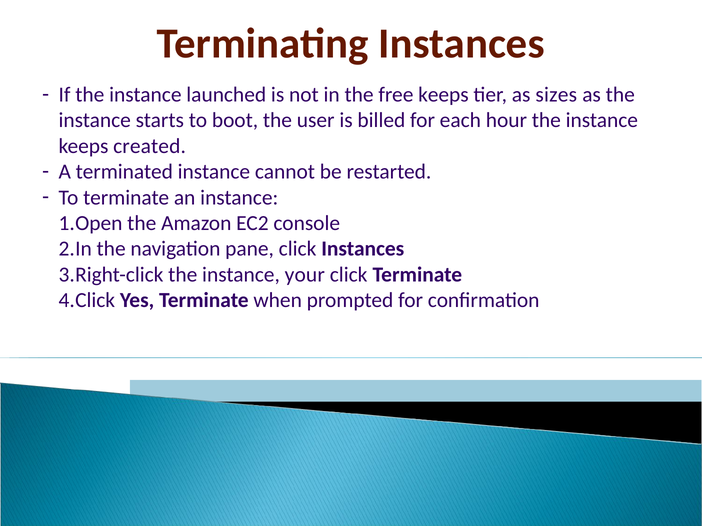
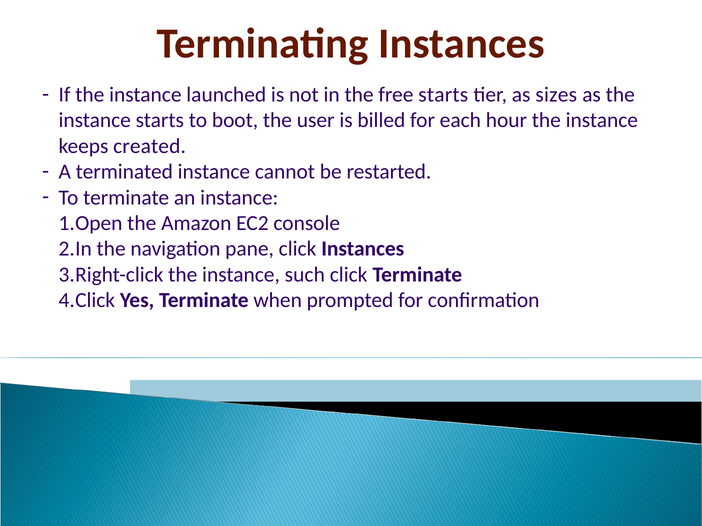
free keeps: keeps -> starts (443, 95)
your: your -> such (305, 275)
